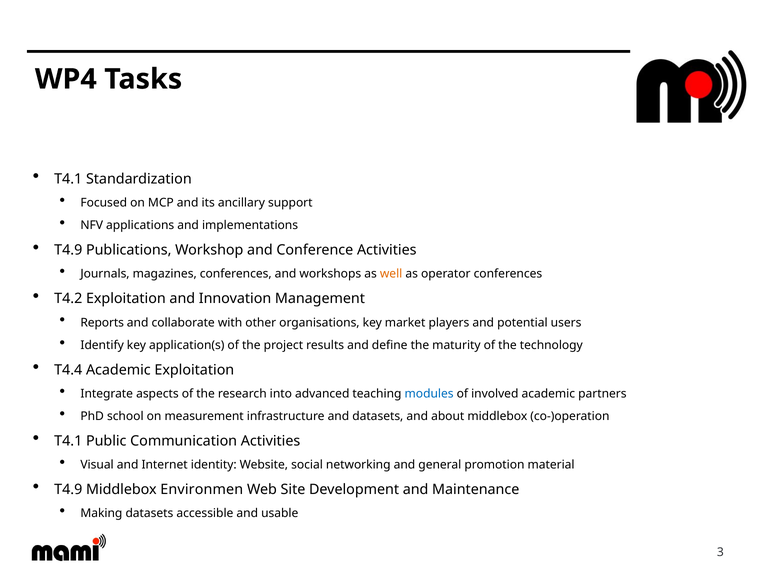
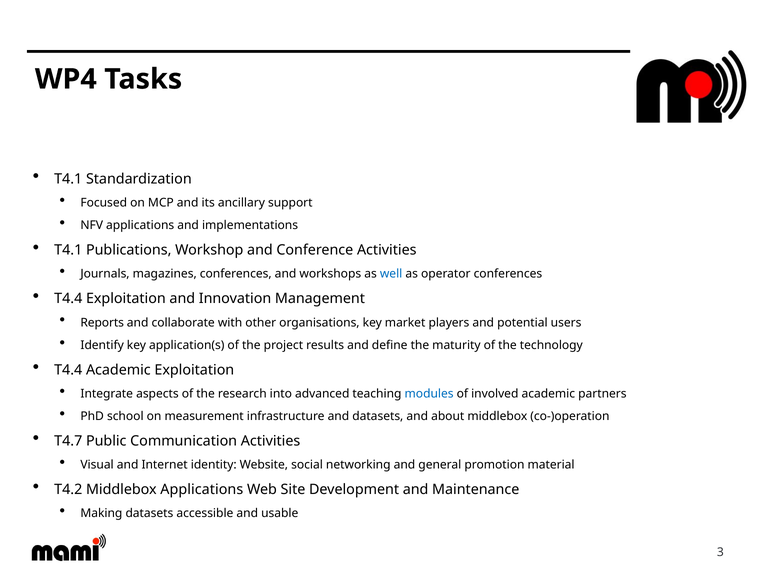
T4.9: T4.9 -> T4.1 (68, 250)
well colour: orange -> blue (391, 274)
T4.2: T4.2 -> T4.4 (68, 299)
T4.1: T4.1 -> T4.7 (68, 441)
T4.9: T4.9 -> T4.2 (68, 489)
Middlebox Environmen: Environmen -> Applications (202, 489)
